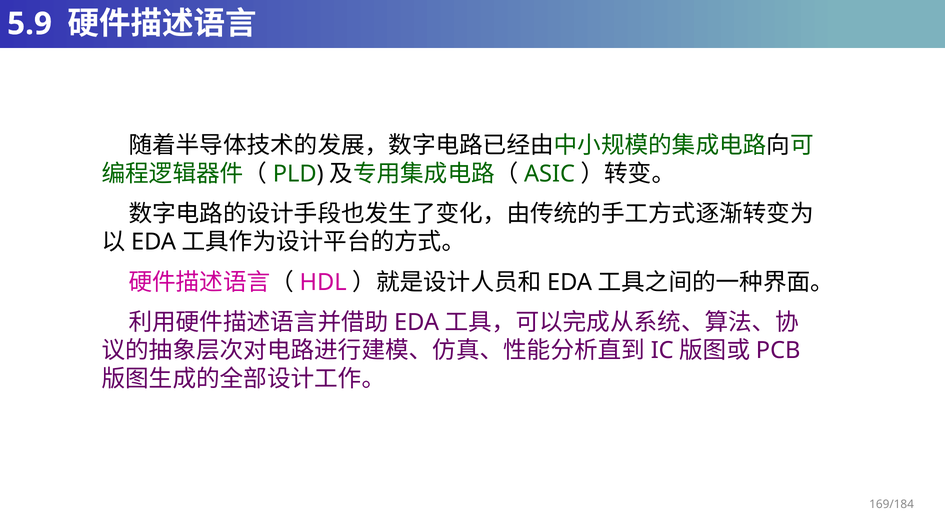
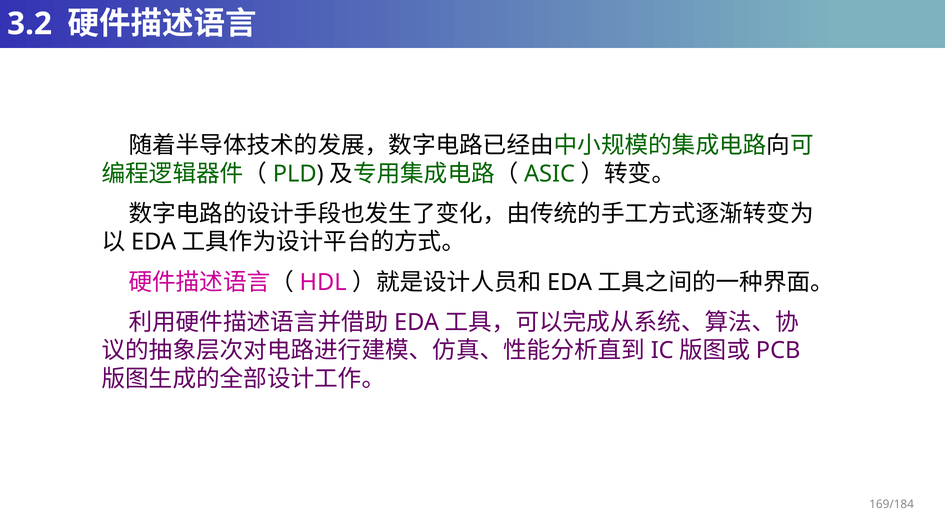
5.9: 5.9 -> 3.2 (30, 24)
